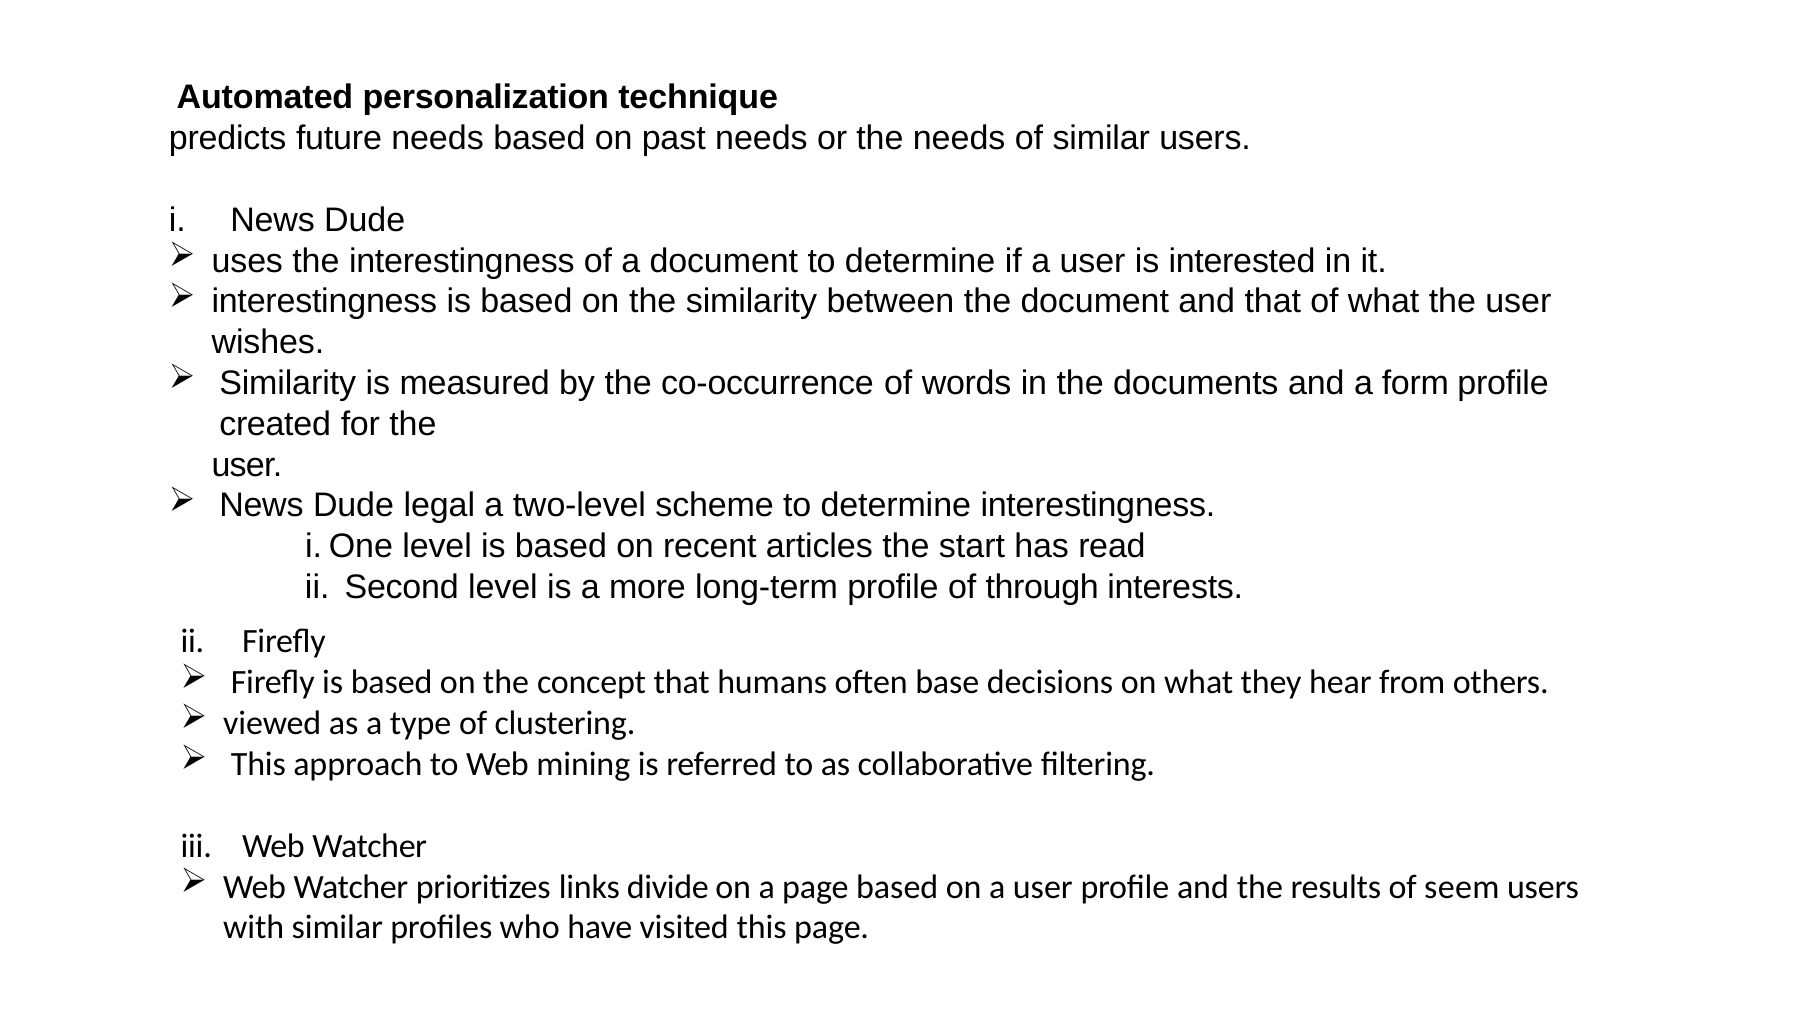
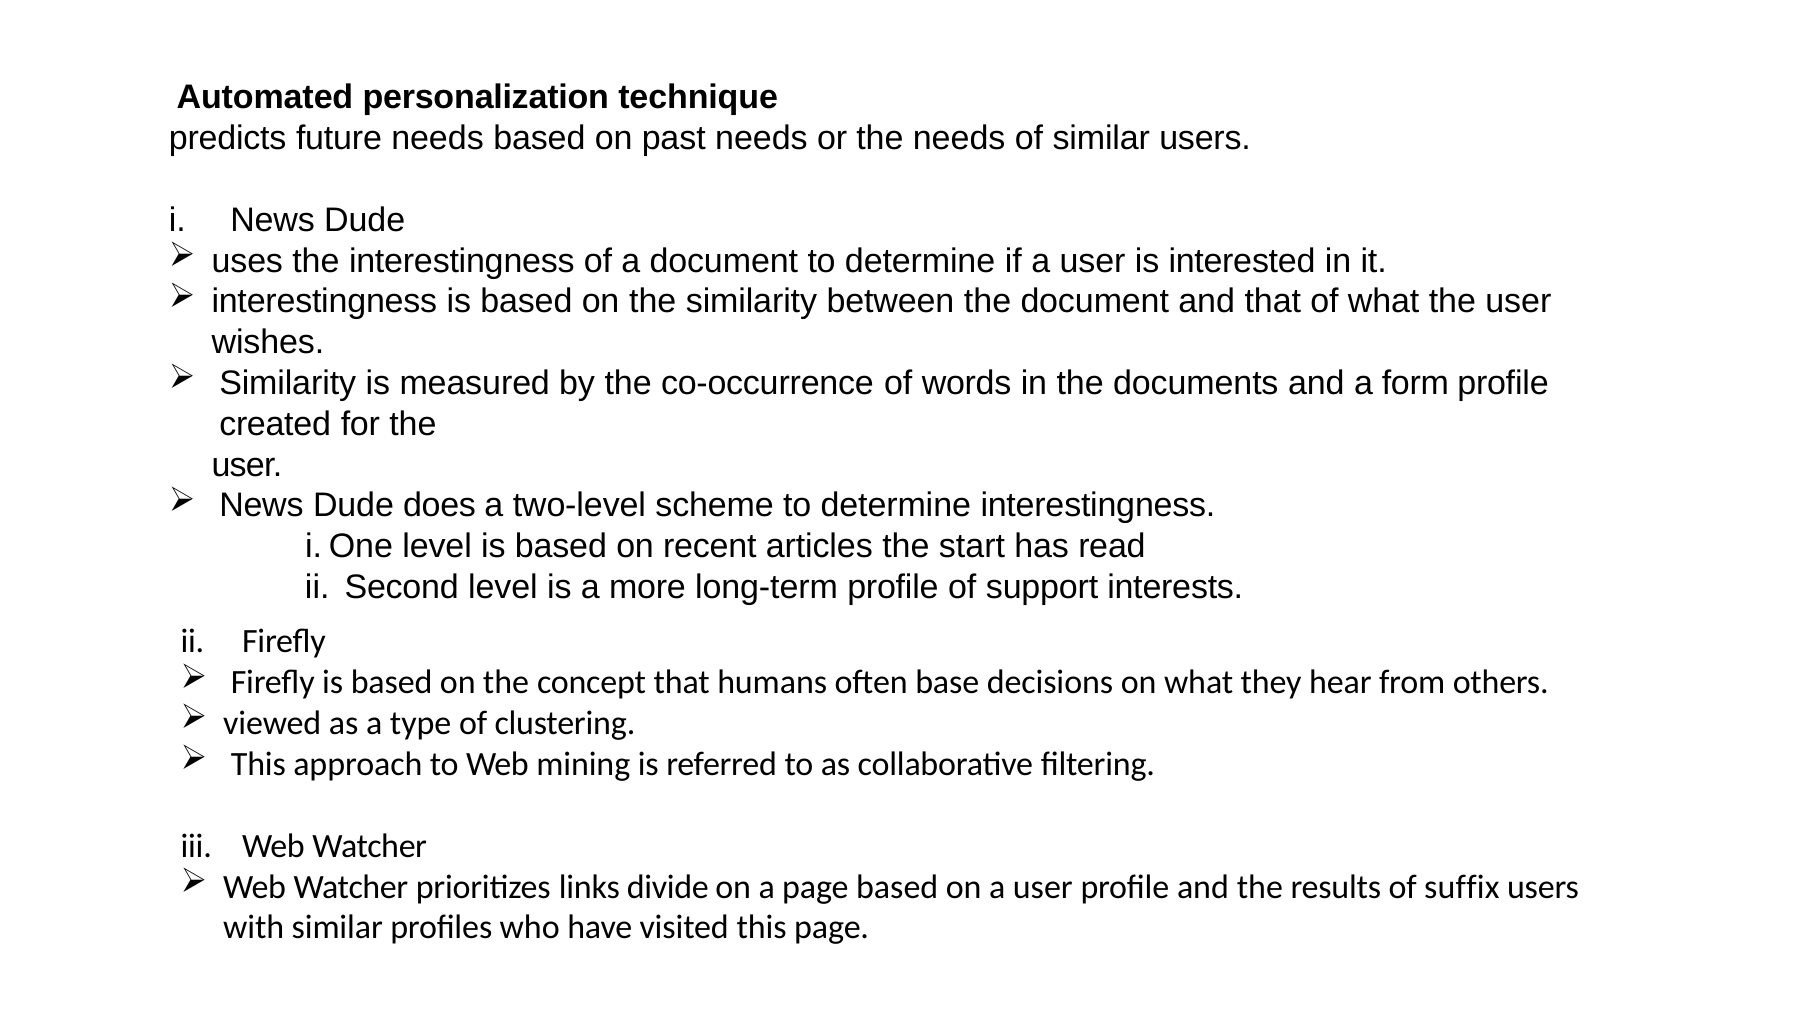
legal: legal -> does (439, 506)
through: through -> support (1042, 588)
seem: seem -> suffix (1462, 887)
